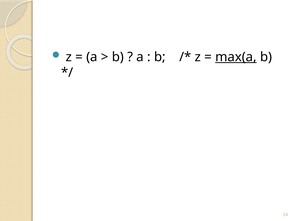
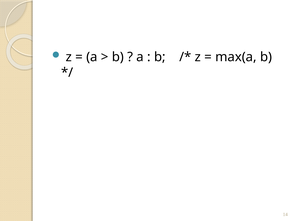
max(a underline: present -> none (236, 57)
